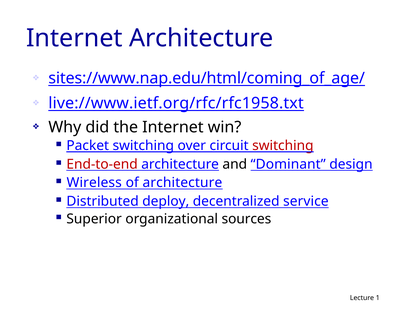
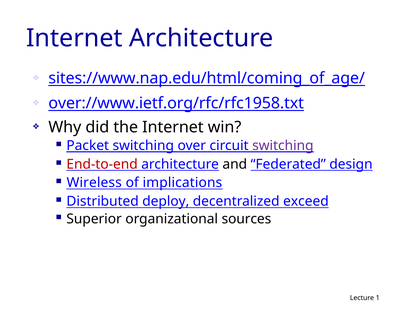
live://www.ietf.org/rfc/rfc1958.txt: live://www.ietf.org/rfc/rfc1958.txt -> over://www.ietf.org/rfc/rfc1958.txt (176, 103)
switching colour: red -> purple (283, 146)
Dominant: Dominant -> Federated (288, 164)
of architecture: architecture -> implications (182, 183)
service: service -> exceed (306, 201)
